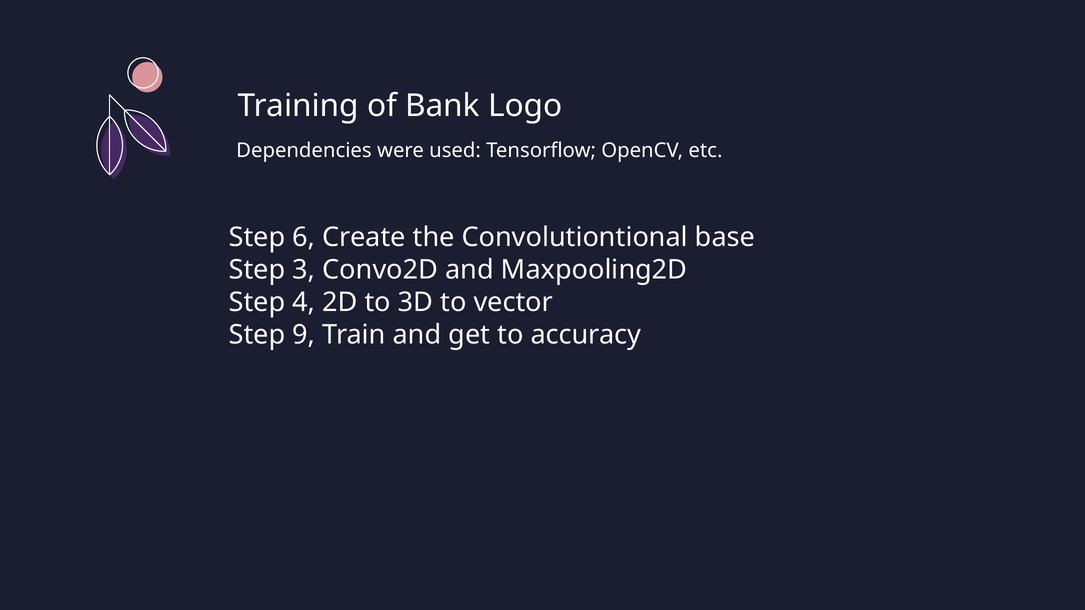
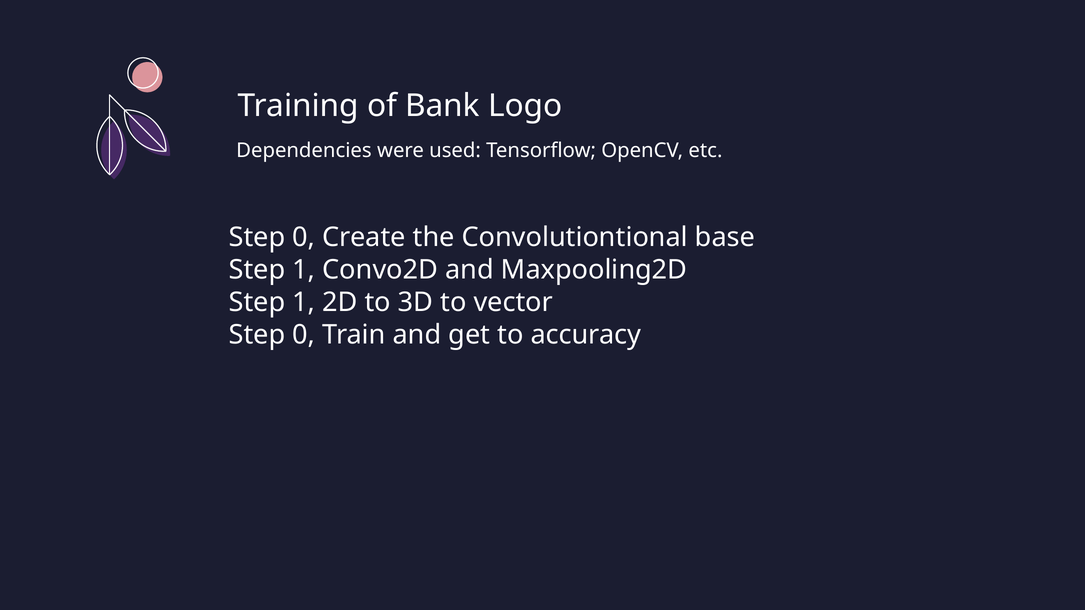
6: 6 -> 0 (304, 237)
3: 3 -> 1 (304, 270)
4: 4 -> 1 (304, 302)
9: 9 -> 0 (304, 335)
